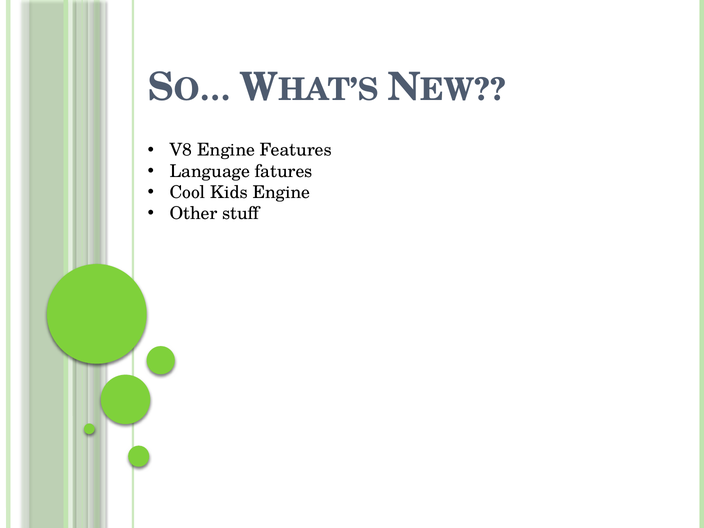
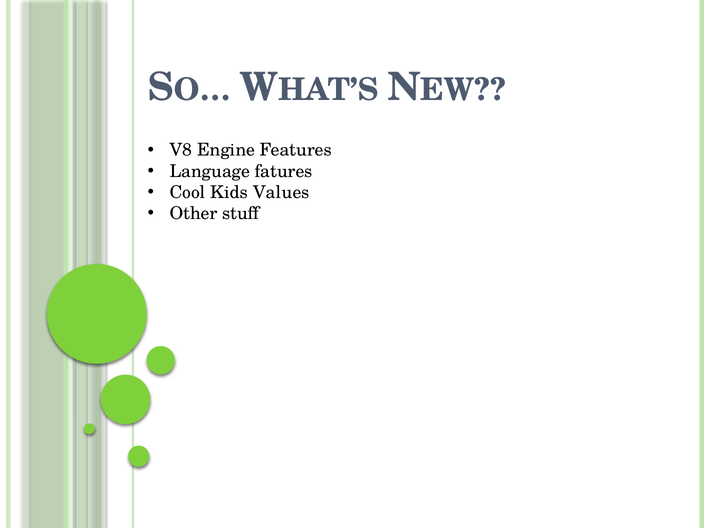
Kids Engine: Engine -> Values (281, 192)
